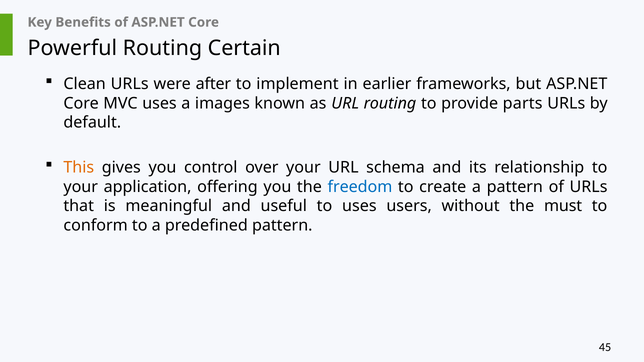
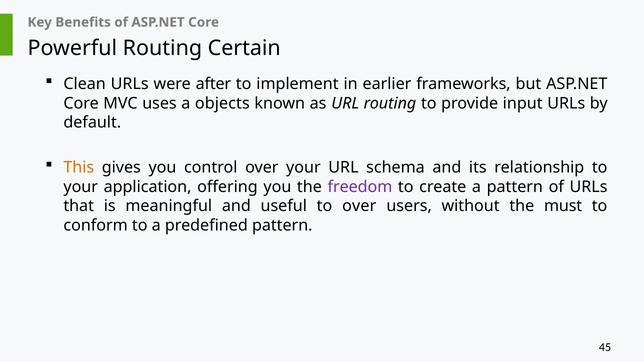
images: images -> objects (222, 103)
parts: parts -> input (523, 103)
freedom colour: blue -> purple (360, 187)
to uses: uses -> over (359, 206)
